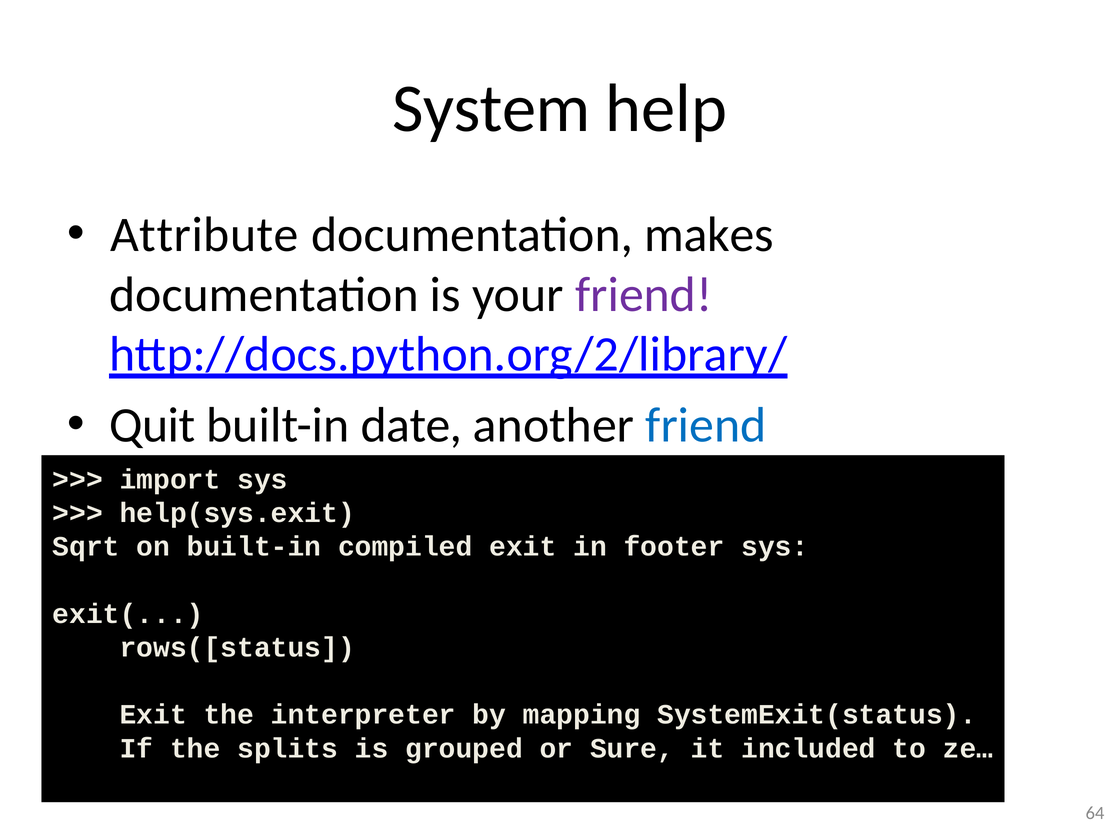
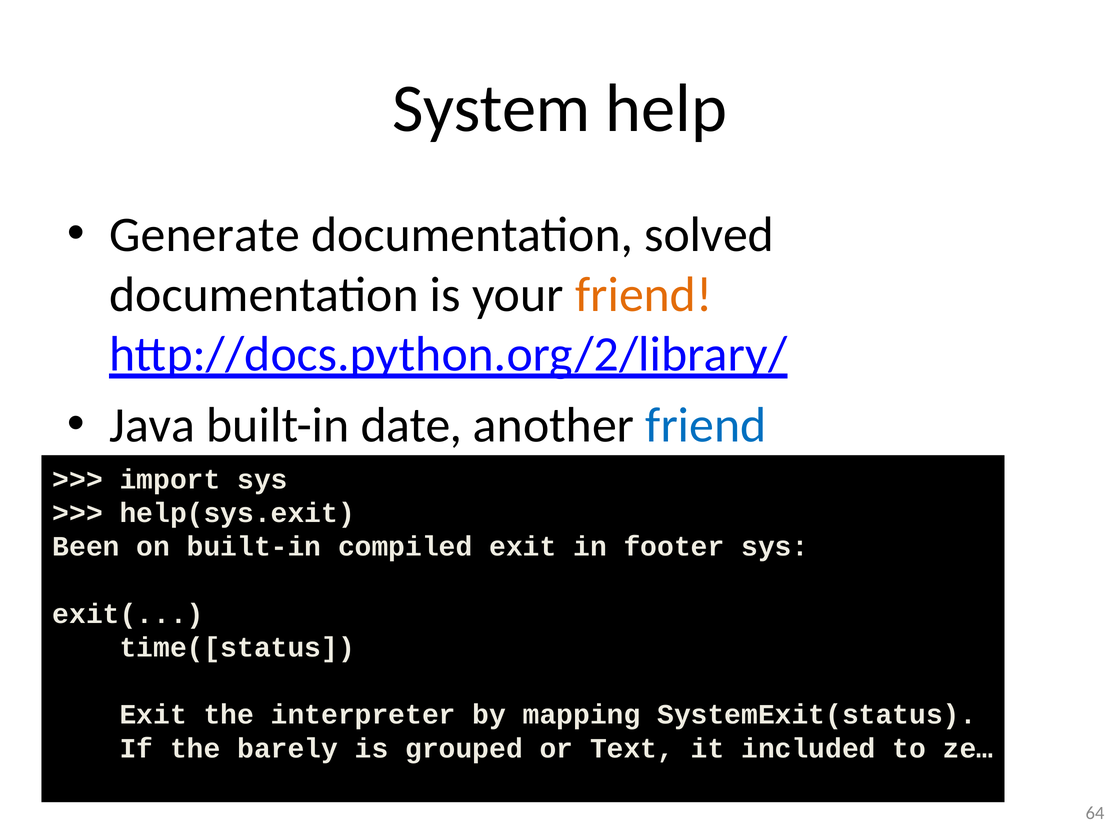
Attribute: Attribute -> Generate (205, 235)
makes: makes -> solved (709, 235)
friend colour: purple -> orange (644, 295)
Quit: Quit -> Java (152, 425)
Sqrt: Sqrt -> Been (86, 547)
rows([status: rows([status -> time([status (237, 648)
splits: splits -> barely (288, 748)
Sure: Sure -> Text (632, 748)
